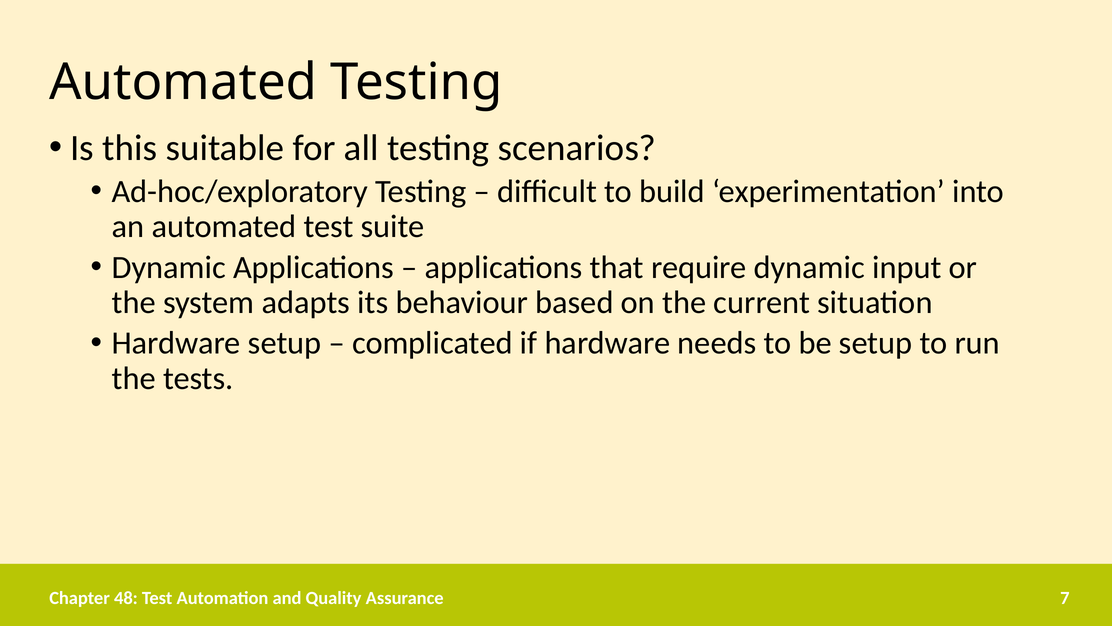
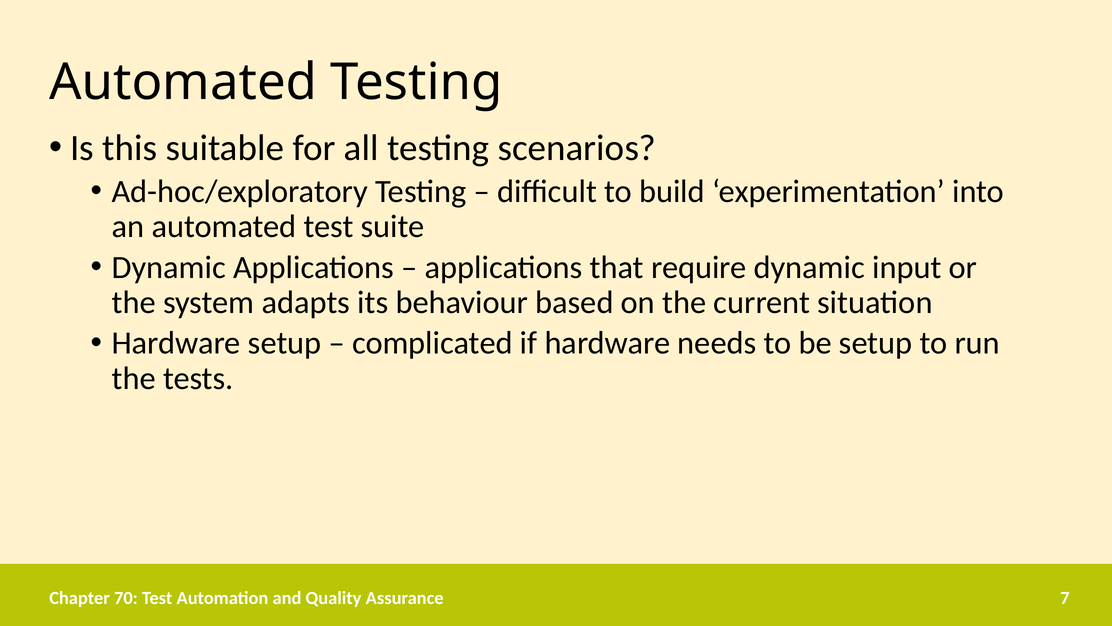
48: 48 -> 70 (126, 597)
